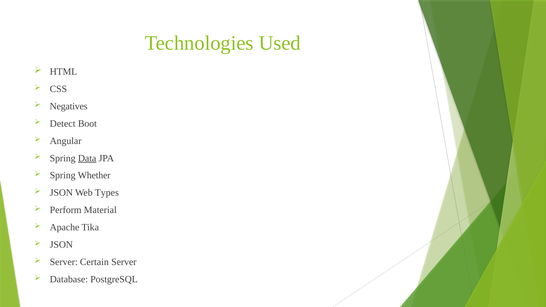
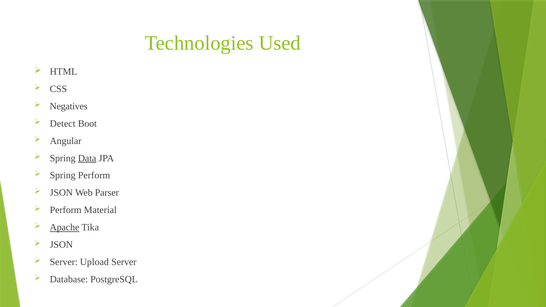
Spring Whether: Whether -> Perform (94, 176)
Types: Types -> Parser (107, 193)
Apache underline: none -> present (65, 227)
Certain: Certain -> Upload (94, 262)
